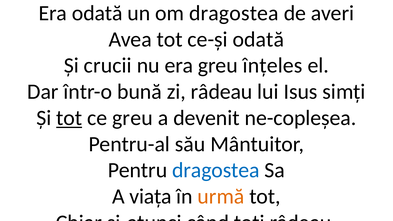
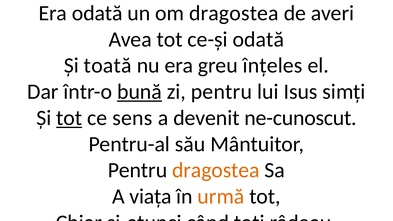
crucii: crucii -> toată (108, 66)
bună underline: none -> present (139, 92)
zi râdeau: râdeau -> pentru (221, 92)
ce greu: greu -> sens (132, 118)
ne-copleșea: ne-copleșea -> ne-cunoscut (301, 118)
dragostea colour: blue -> orange (216, 170)
